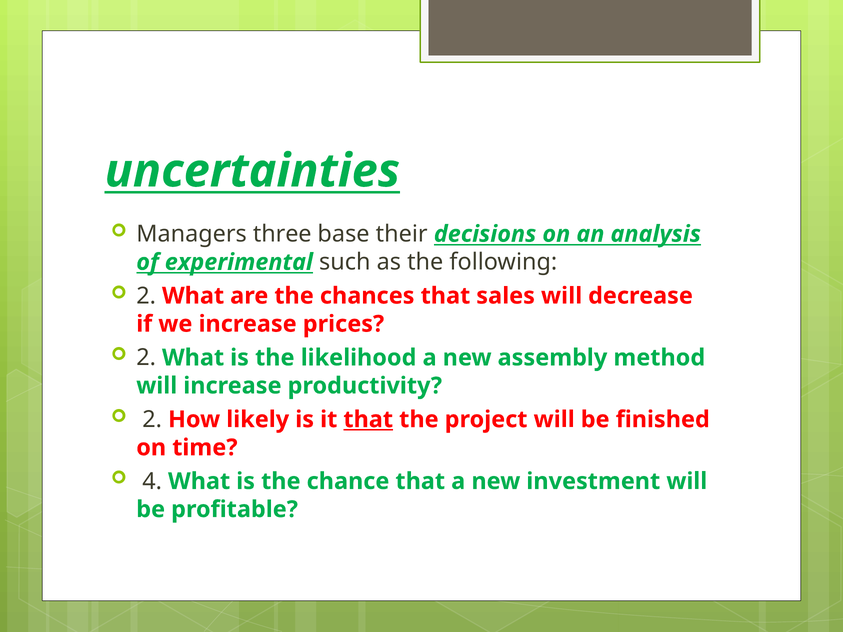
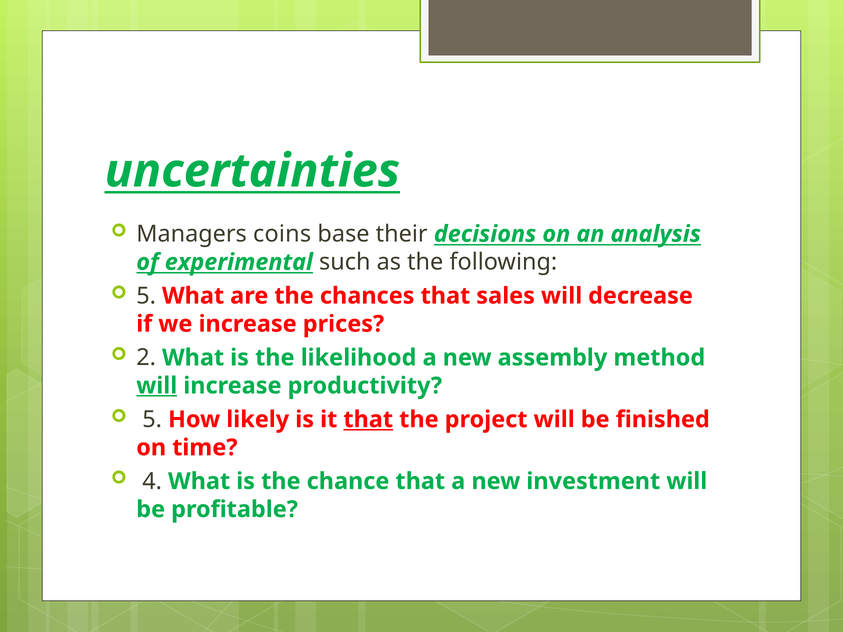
three: three -> coins (282, 234)
2: 2 -> 5 (146, 296)
will underline: none -> present (157, 386)
2: 2 -> 5 (152, 420)
